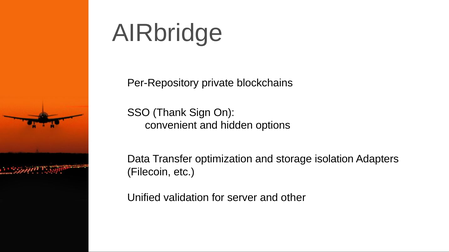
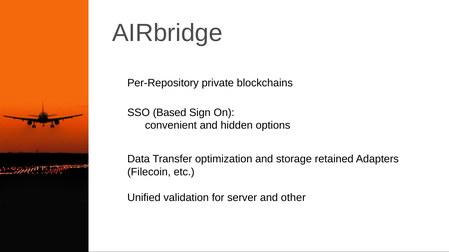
Thank: Thank -> Based (170, 113)
isolation: isolation -> retained (334, 159)
